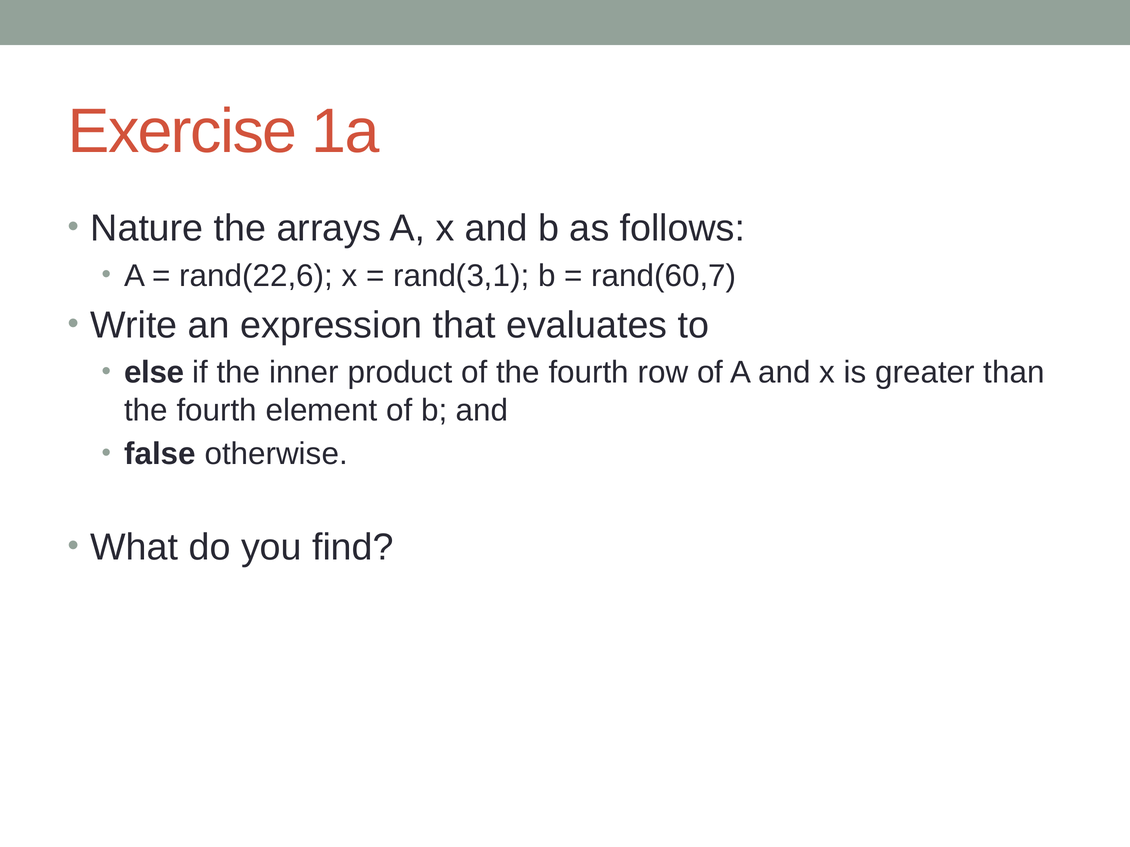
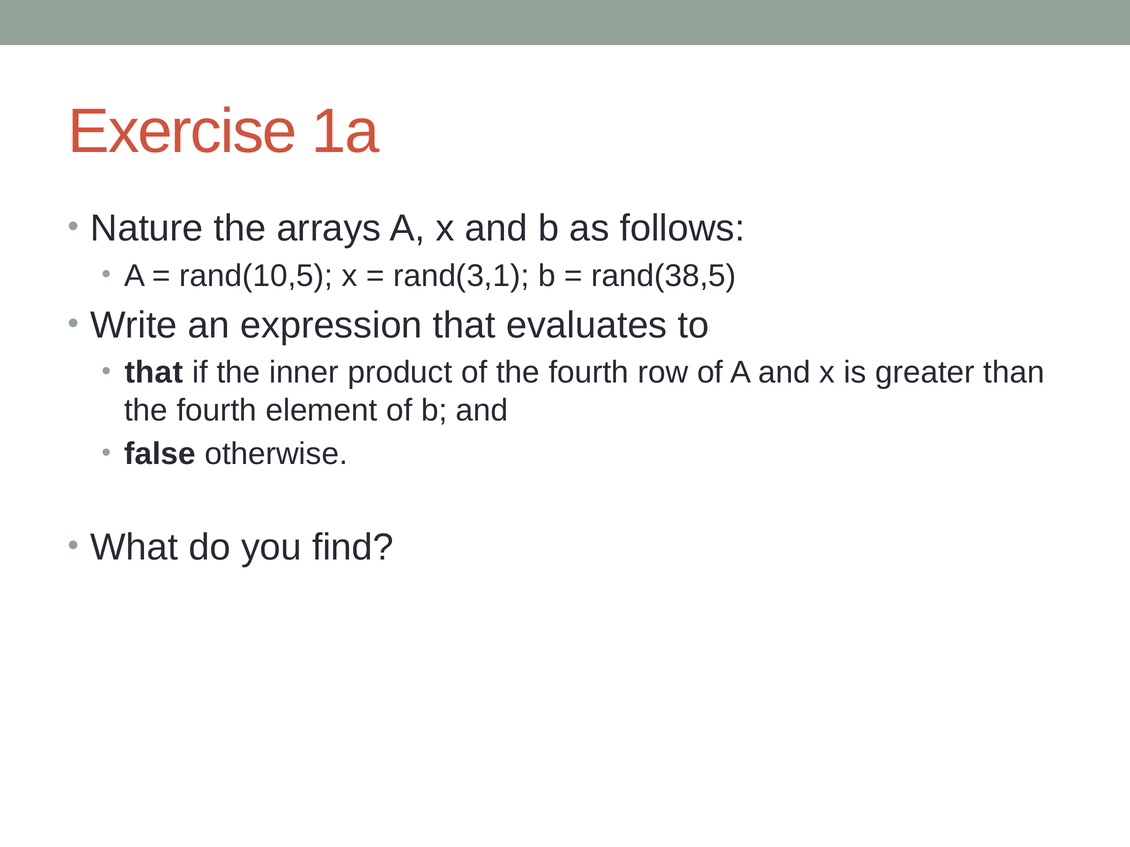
rand(22,6: rand(22,6 -> rand(10,5 (256, 276)
rand(60,7: rand(60,7 -> rand(38,5 (664, 276)
else: else -> that (154, 373)
